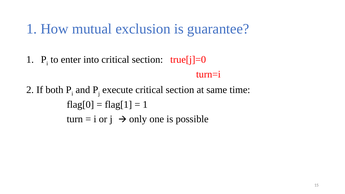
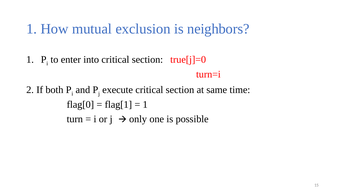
guarantee: guarantee -> neighbors (218, 29)
